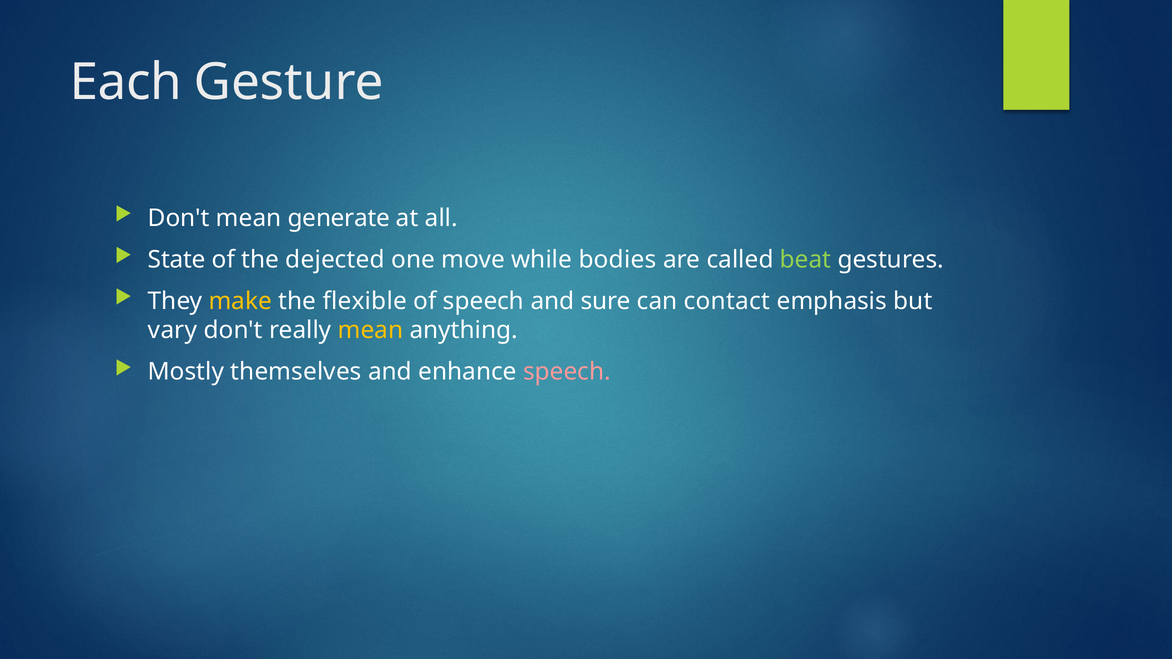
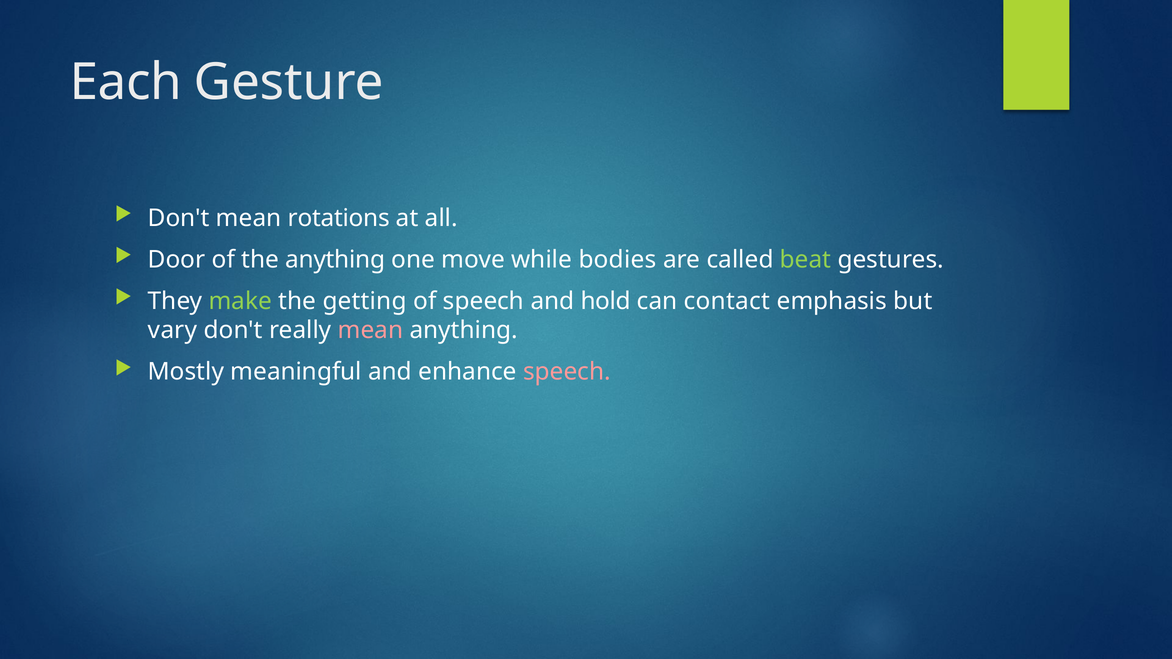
generate: generate -> rotations (339, 218)
State: State -> Door (177, 260)
the dejected: dejected -> anything (335, 260)
make colour: yellow -> light green (240, 301)
flexible: flexible -> getting (365, 301)
sure: sure -> hold (606, 301)
mean colour: yellow -> pink (370, 330)
themselves: themselves -> meaningful (296, 372)
